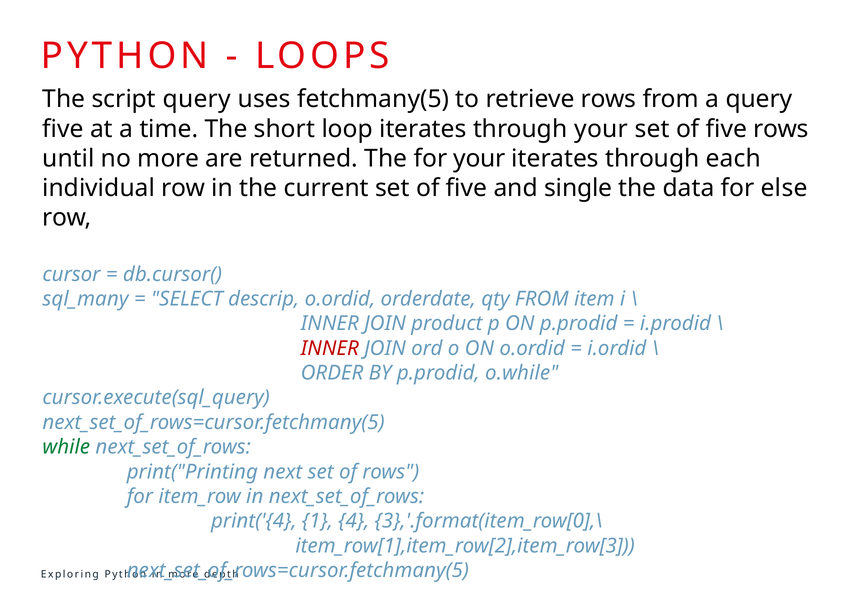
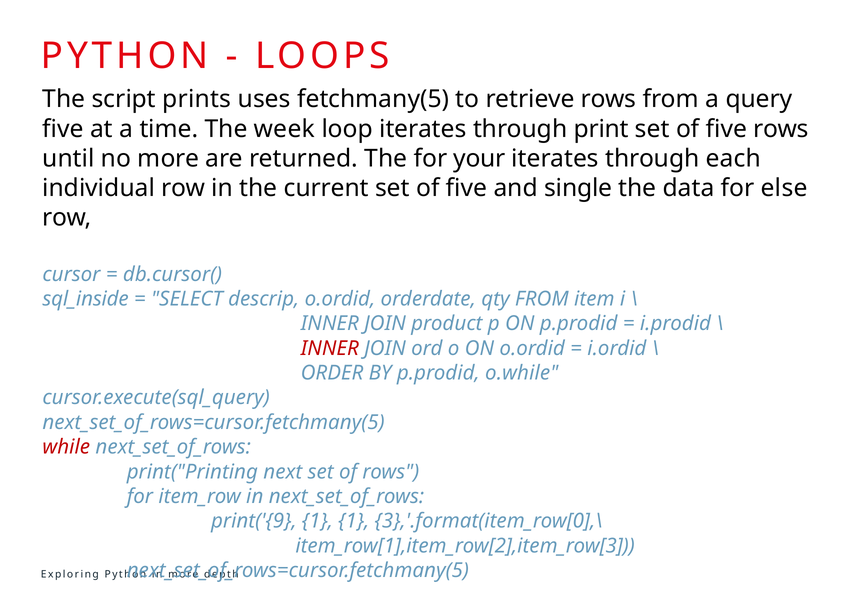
script query: query -> prints (197, 99)
short: short -> week (284, 129)
through your: your -> print (601, 129)
sql_many: sql_many -> sql_inside (86, 299)
while colour: green -> red (66, 447)
print('{4: print('{4 -> print('{9 (254, 521)
1 4: 4 -> 1 (354, 521)
